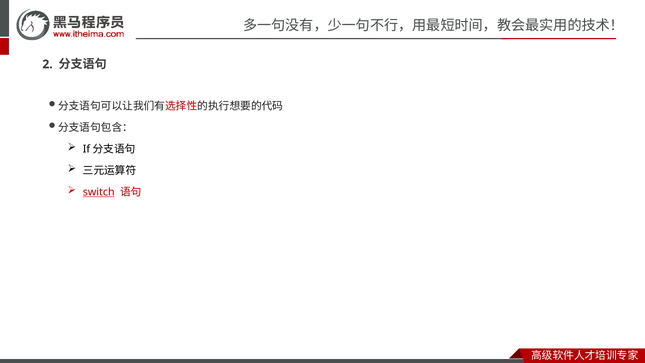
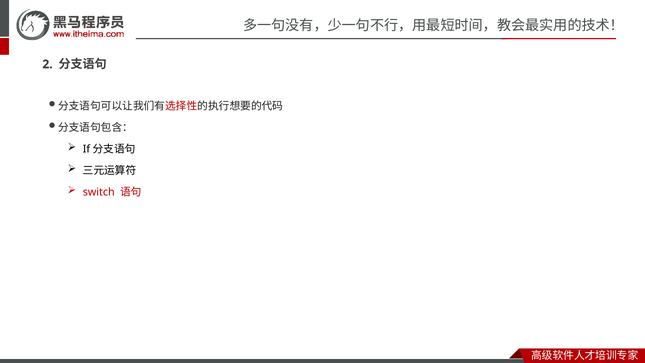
switch underline: present -> none (99, 192)
